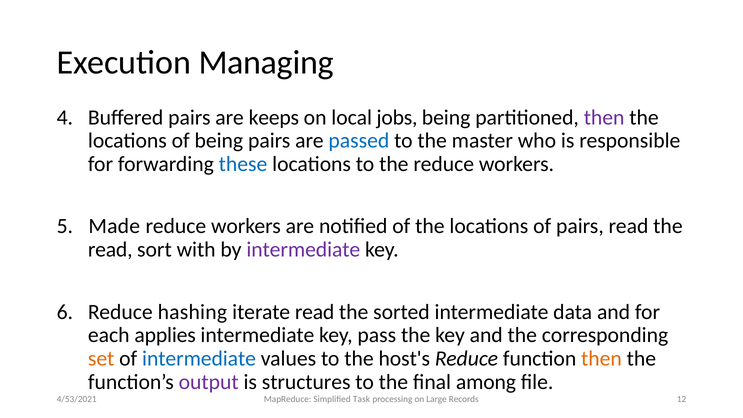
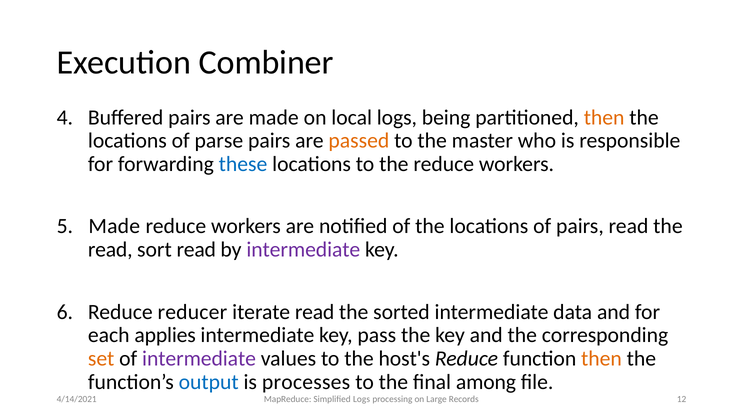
Managing: Managing -> Combiner (266, 62)
are keeps: keeps -> made (274, 117)
local jobs: jobs -> logs (397, 117)
then colour: purple -> orange (604, 117)
of being: being -> parse (219, 141)
passed colour: blue -> orange (359, 141)
sort with: with -> read (196, 250)
hashing: hashing -> reducer (192, 312)
intermediate colour: blue -> purple (199, 359)
output colour: purple -> blue (209, 382)
structures: structures -> processes (306, 382)
4/53/2021: 4/53/2021 -> 4/14/2021 (77, 399)
Simplified Task: Task -> Logs (362, 399)
